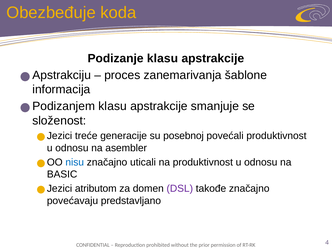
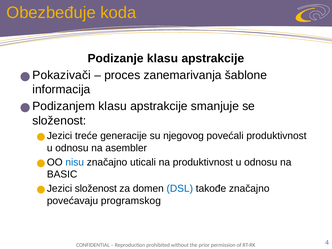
Apstrakciju: Apstrakciju -> Pokazivači (62, 75)
posebnoj: posebnoj -> njegovog (184, 136)
atributom: atributom -> složenost (96, 189)
DSL colour: purple -> blue (180, 189)
predstavljano: predstavljano -> programskog (131, 201)
